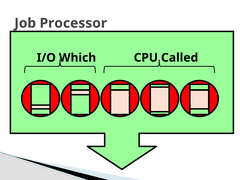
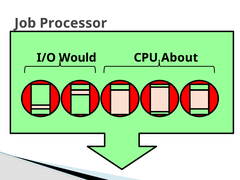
Which: Which -> Would (78, 58)
Called: Called -> About (180, 58)
